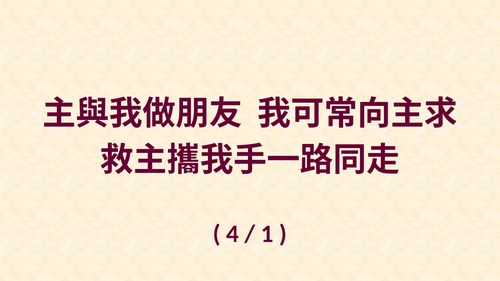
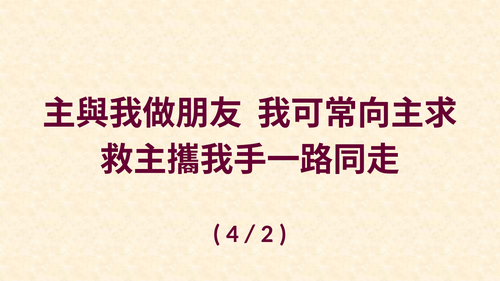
1: 1 -> 2 (267, 234)
